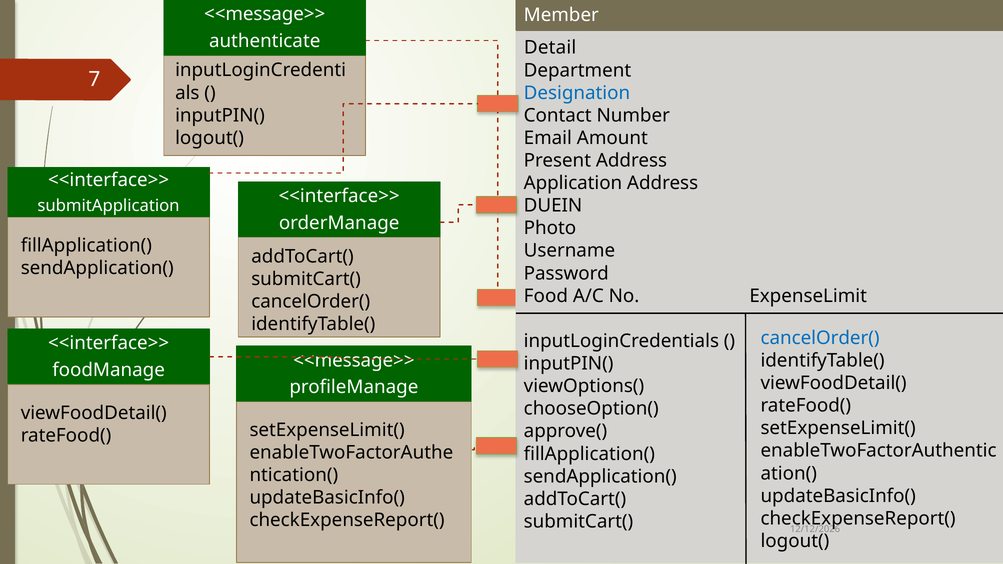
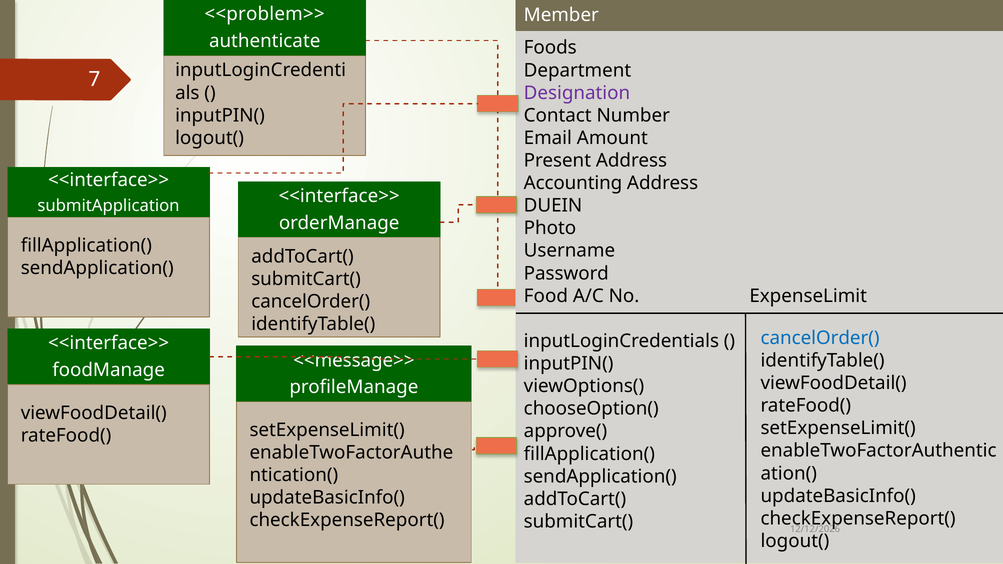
<<message>>: <<message>> -> <<problem>> (265, 14)
Detail: Detail -> Foods (550, 48)
Designation colour: blue -> purple (577, 93)
Application: Application -> Accounting (573, 183)
